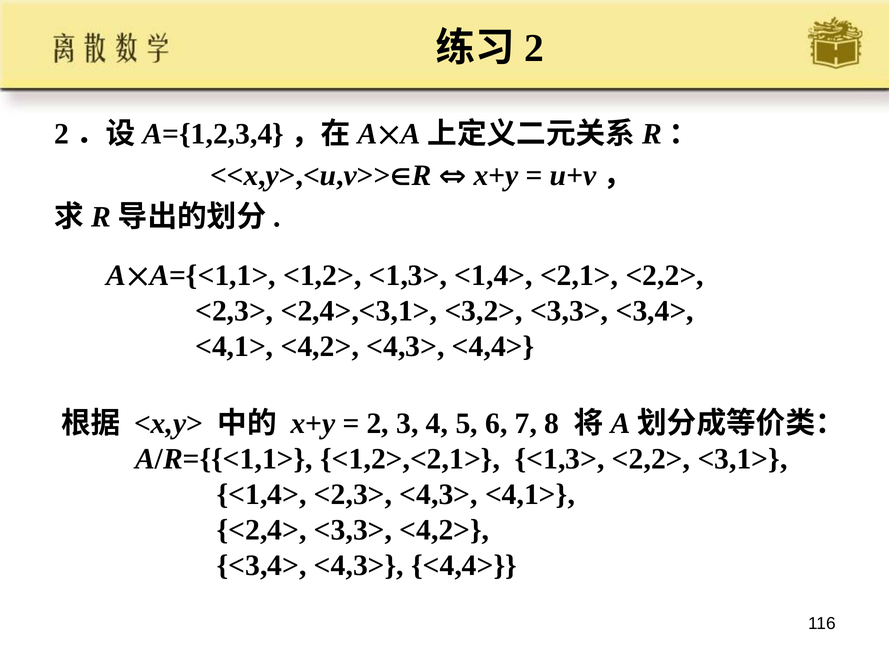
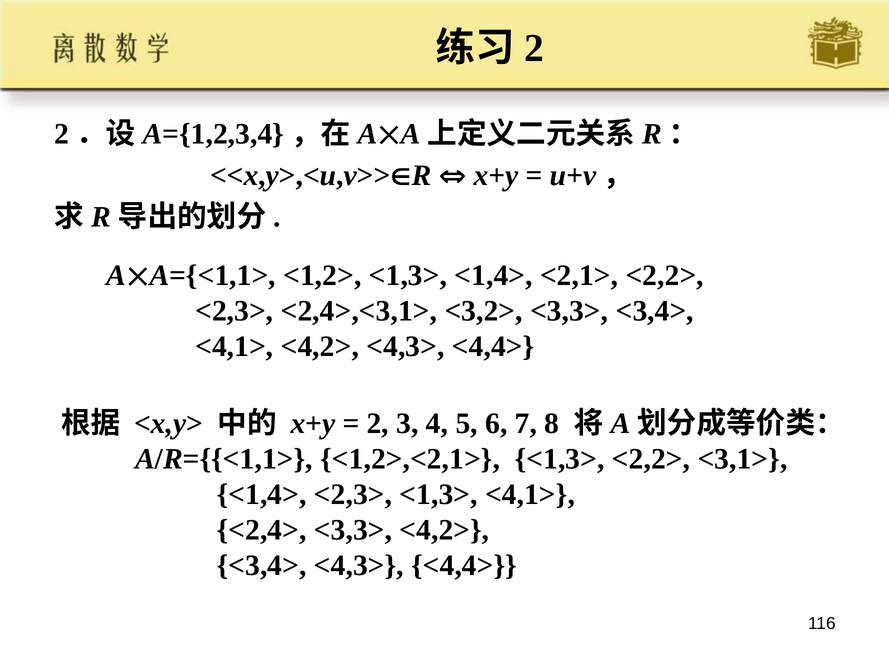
<2,3> <4,3>: <4,3> -> <1,3> (439, 494)
